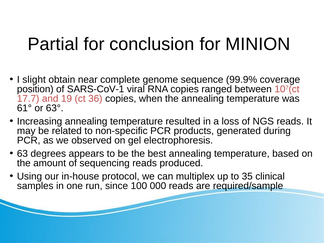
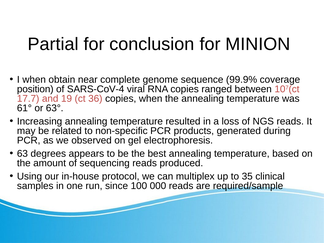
I slight: slight -> when (34, 80)
SARS-CoV-1: SARS-CoV-1 -> SARS-CoV-4 (96, 89)
